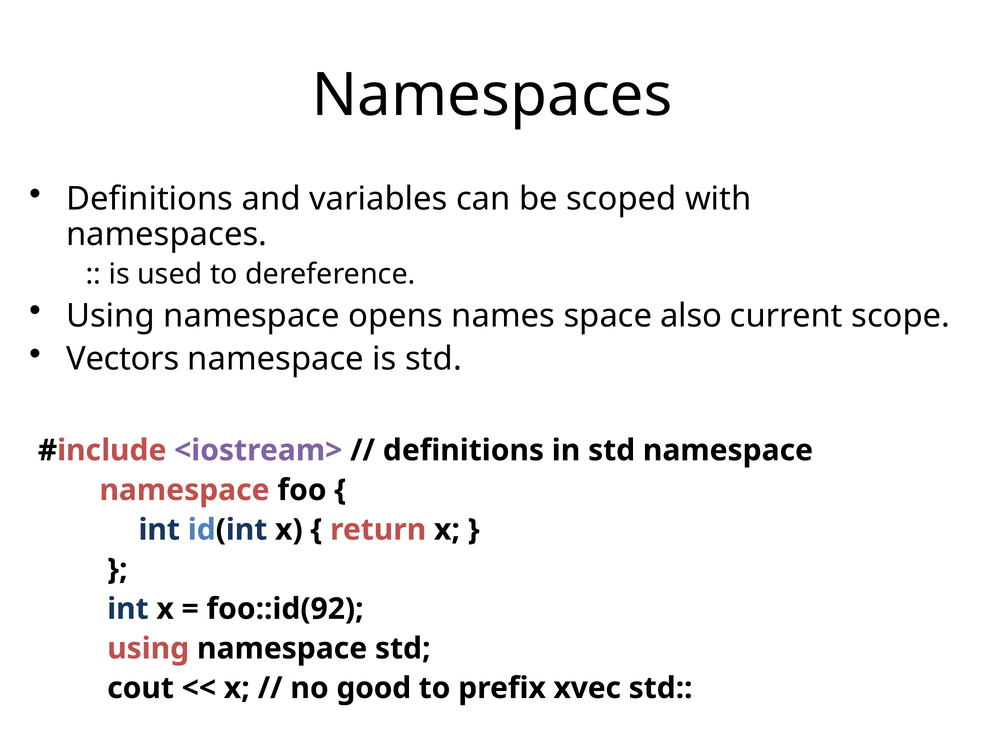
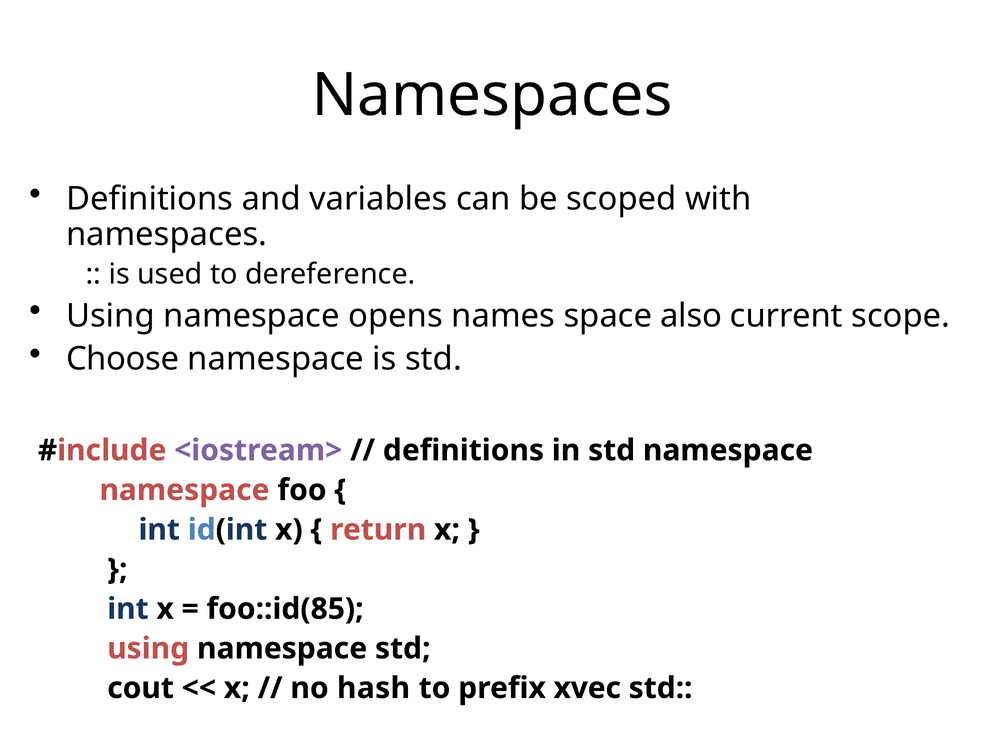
Vectors: Vectors -> Choose (123, 359)
foo::id(92: foo::id(92 -> foo::id(85 (285, 610)
good: good -> hash (373, 689)
